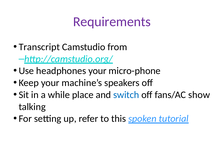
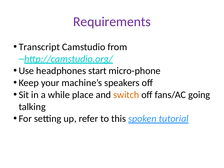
headphones your: your -> start (97, 71)
switch colour: blue -> orange (126, 95)
show: show -> going (199, 95)
